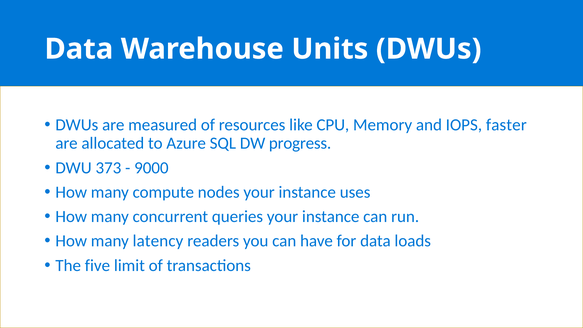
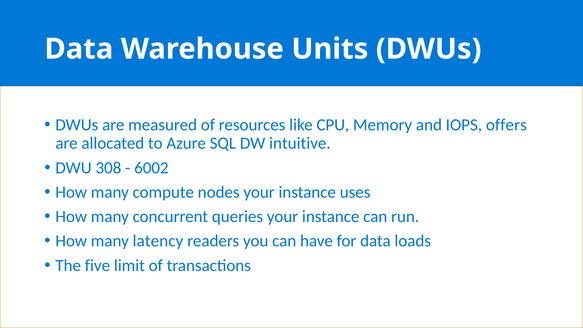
faster: faster -> offers (506, 125)
progress: progress -> intuitive (300, 143)
373: 373 -> 308 (108, 168)
9000: 9000 -> 6002 (151, 168)
